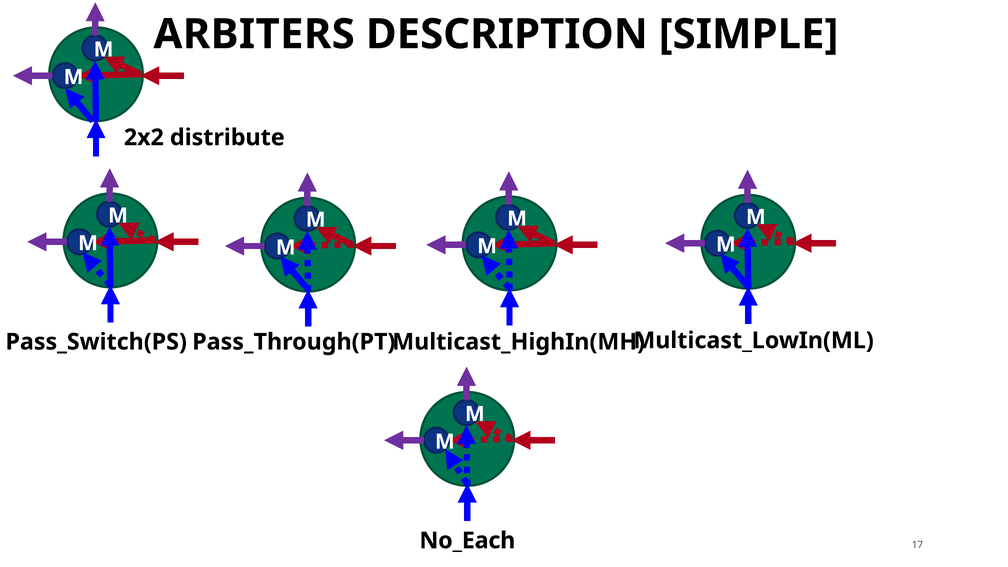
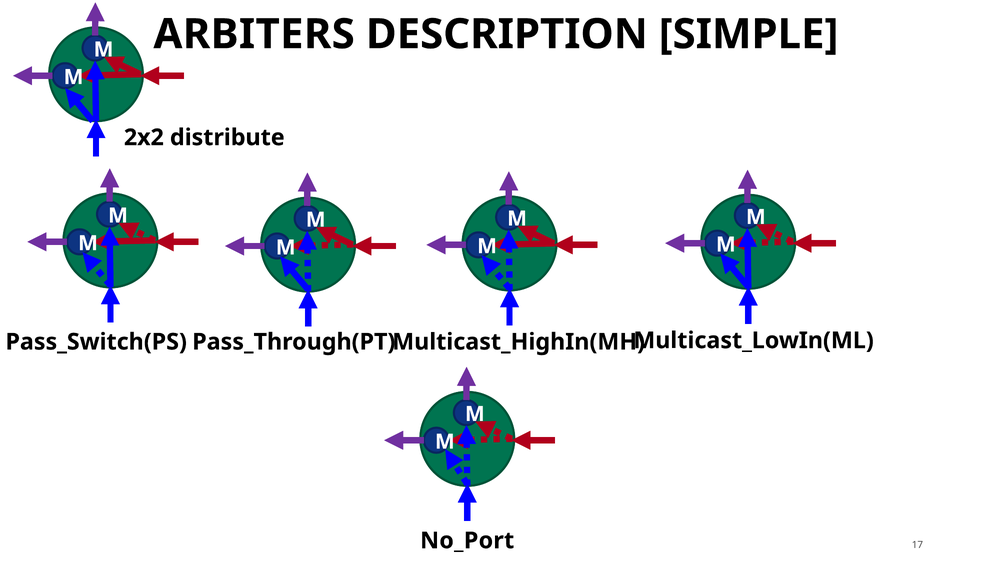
No_Each: No_Each -> No_Port (467, 541)
